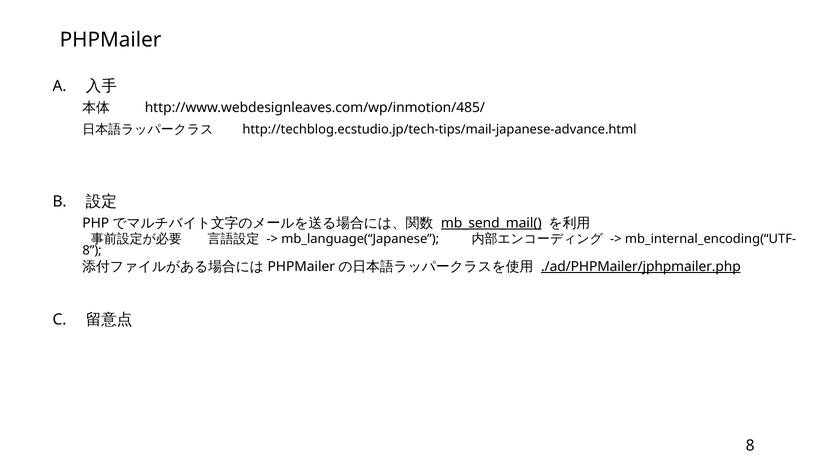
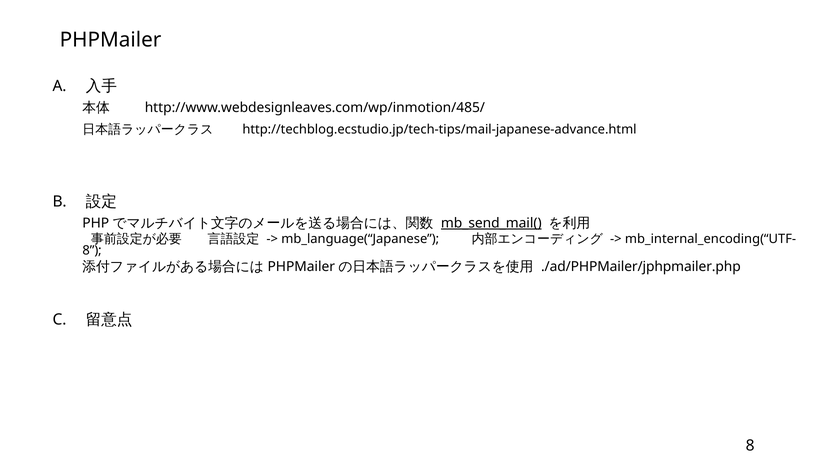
./ad/PHPMailer/jphpmailer.php underline: present -> none (641, 266)
